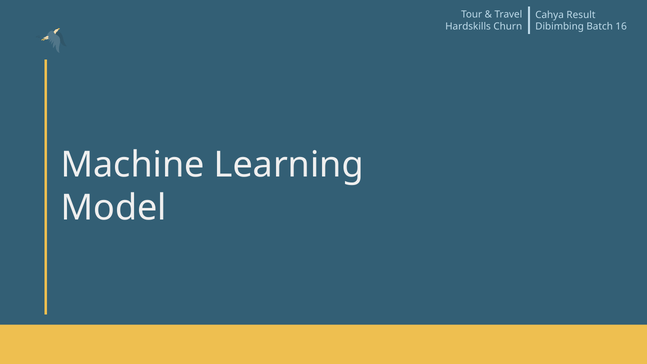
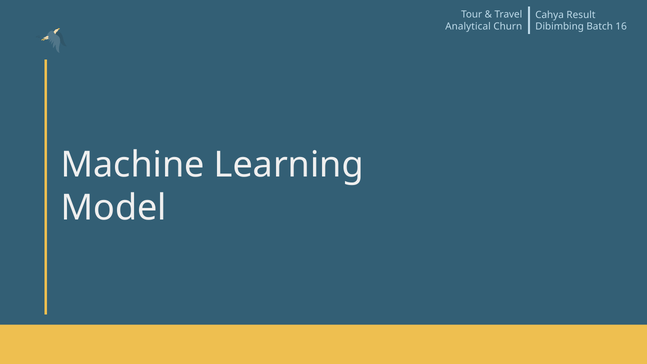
Hardskills: Hardskills -> Analytical (468, 26)
